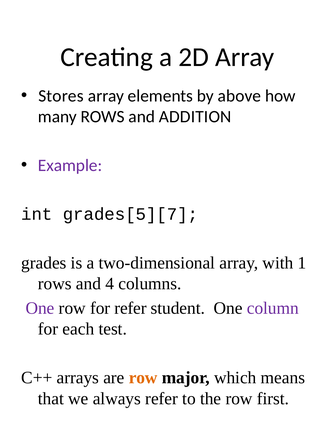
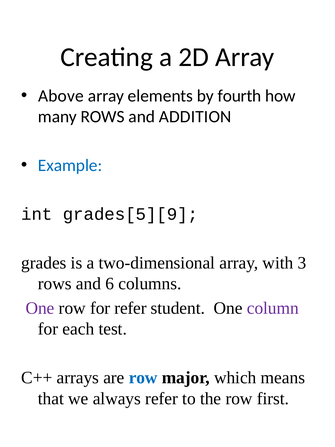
Stores: Stores -> Above (61, 96)
above: above -> fourth (240, 96)
Example colour: purple -> blue (70, 165)
grades[5][7: grades[5][7 -> grades[5][9 (130, 214)
1: 1 -> 3 (302, 263)
4: 4 -> 6 (110, 284)
row colour: orange -> blue (143, 377)
